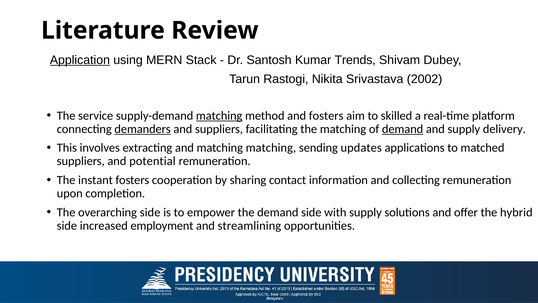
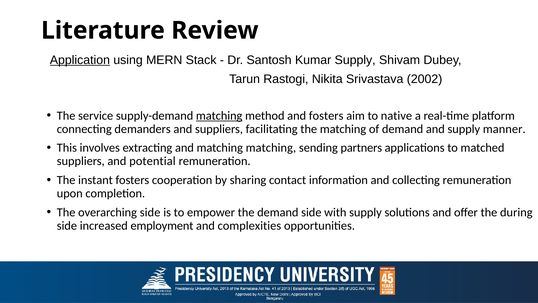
Kumar Trends: Trends -> Supply (355, 60)
skilled: skilled -> native (396, 116)
demanders underline: present -> none (143, 129)
demand underline: present -> none (403, 129)
delivery: delivery -> manner (504, 129)
updates: updates -> partners (361, 148)
hybrid: hybrid -> during (516, 212)
streamlining: streamlining -> complexities (249, 225)
